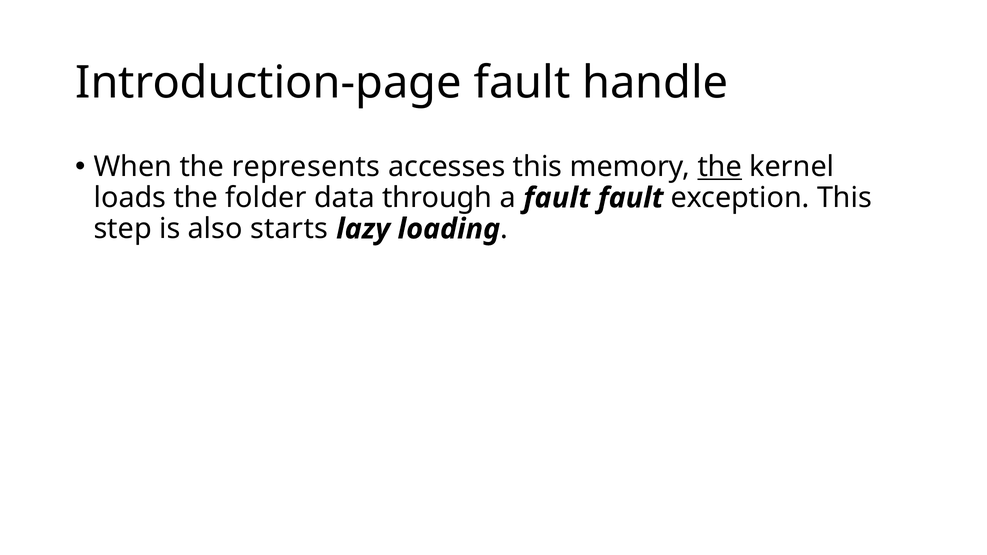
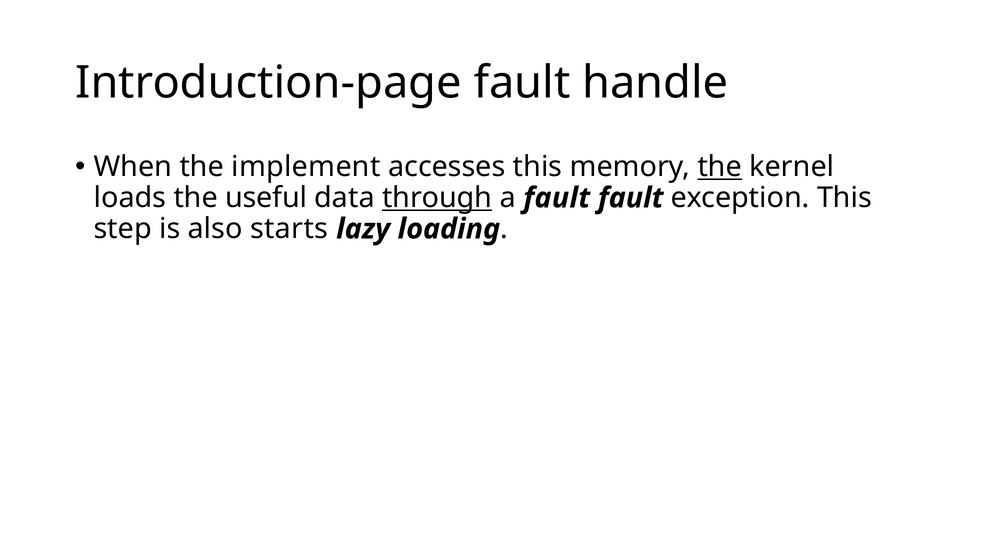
represents: represents -> implement (306, 167)
folder: folder -> useful (266, 198)
through underline: none -> present (437, 198)
